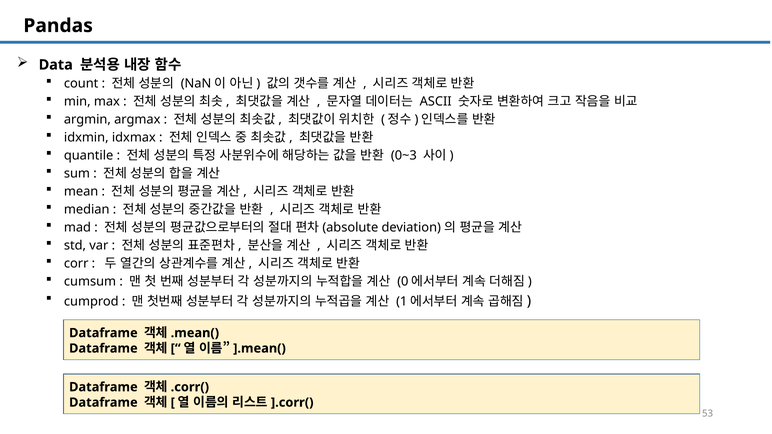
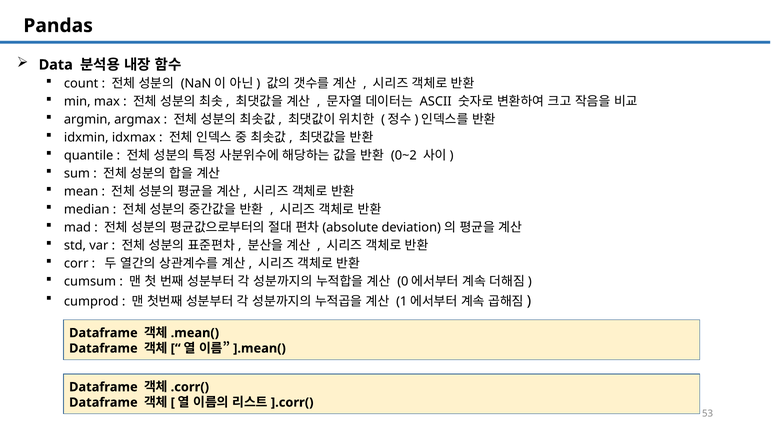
0~3: 0~3 -> 0~2 (404, 156)
